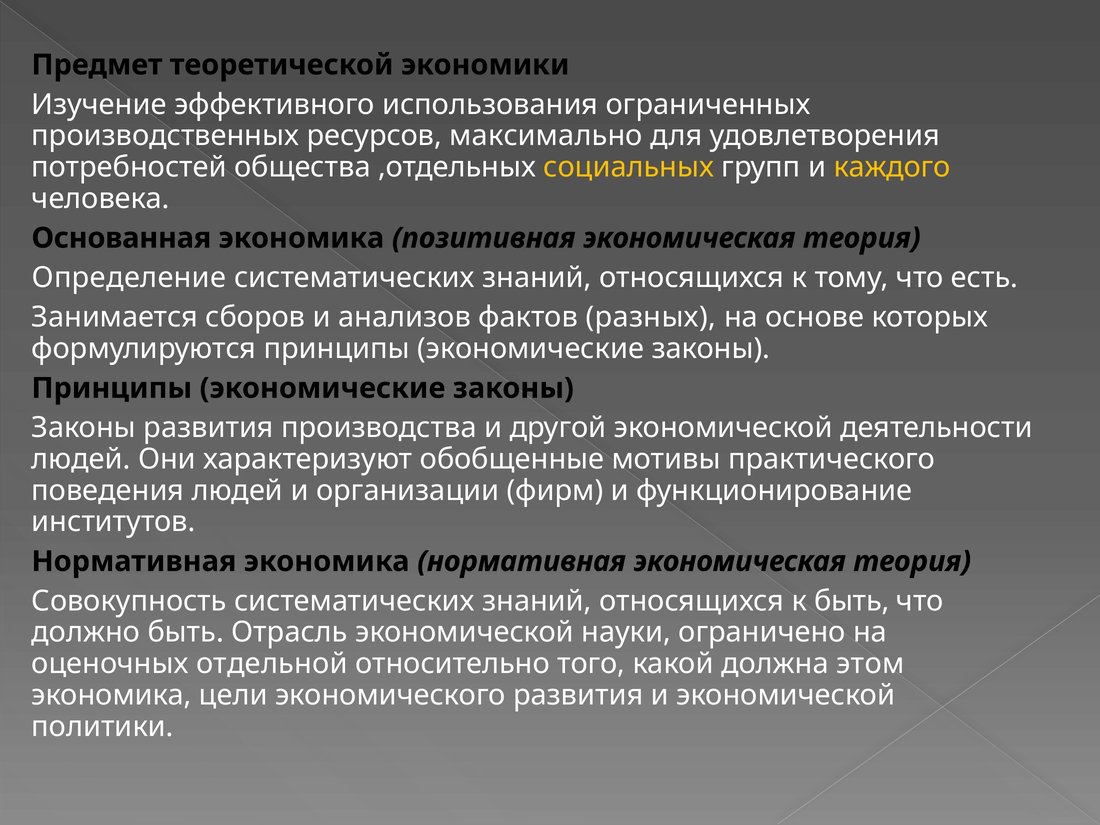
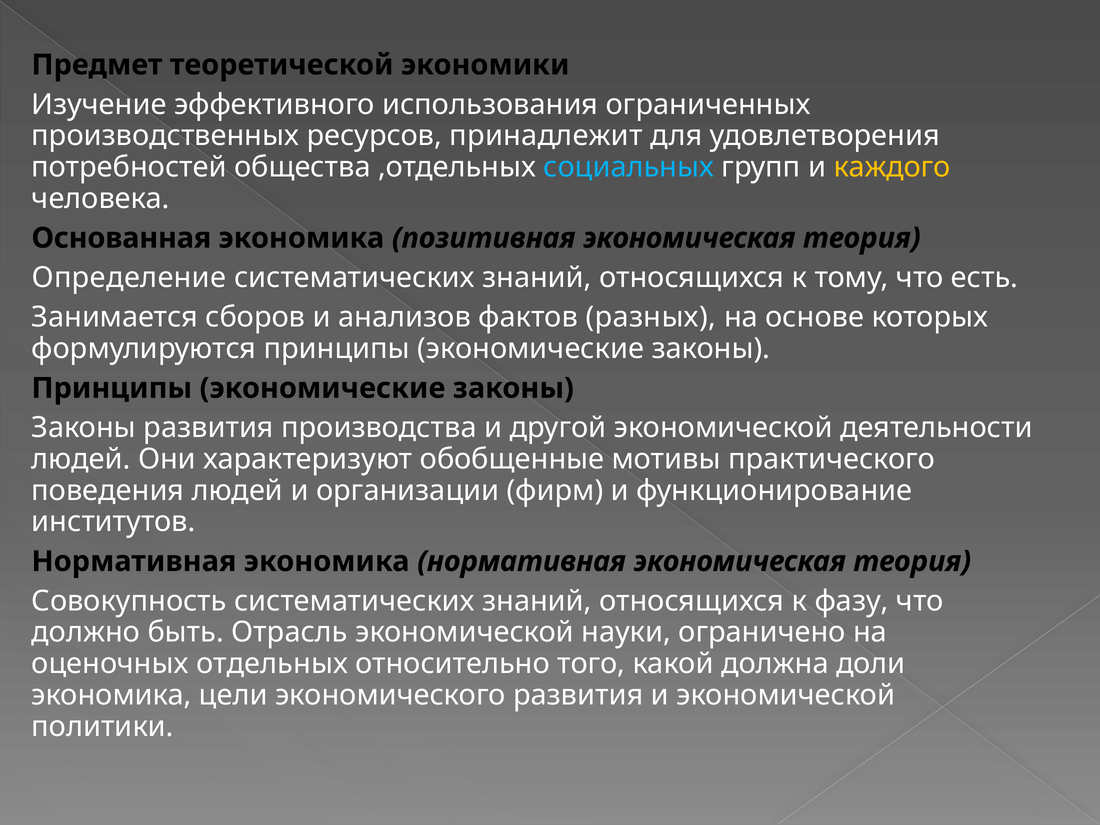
максимально: максимально -> принадлежит (546, 136)
социальных colour: yellow -> light blue (629, 167)
к быть: быть -> фазу (852, 601)
отдельной: отдельной -> отдельных (272, 664)
этом: этом -> доли (871, 664)
